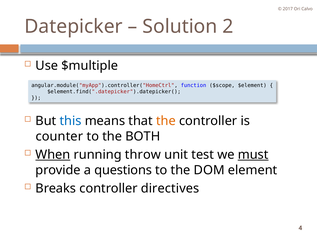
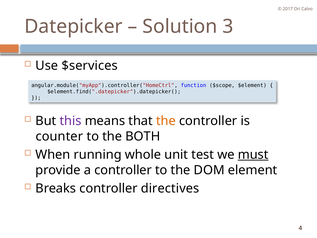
2: 2 -> 3 (228, 26)
$multiple: $multiple -> $services (90, 66)
this colour: blue -> purple (71, 121)
When underline: present -> none (53, 155)
throw: throw -> whole (143, 155)
a questions: questions -> controller (123, 170)
